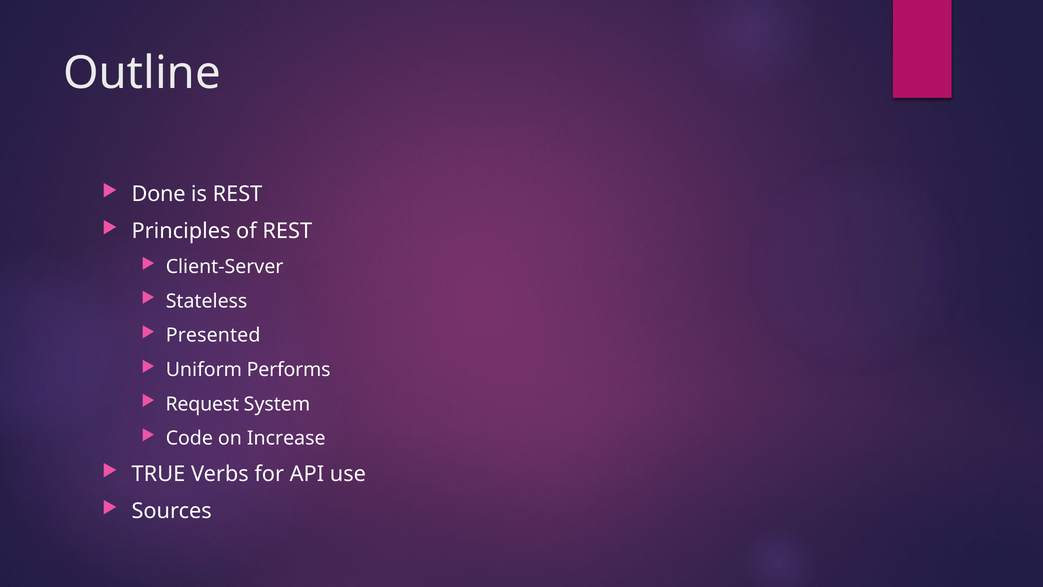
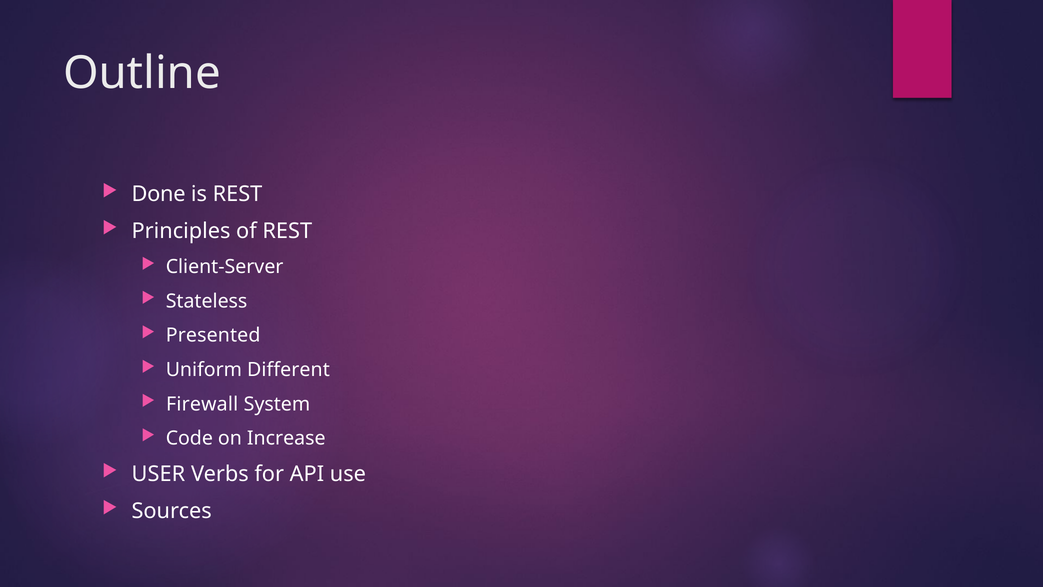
Performs: Performs -> Different (288, 370)
Request: Request -> Firewall (202, 404)
TRUE: TRUE -> USER (158, 474)
